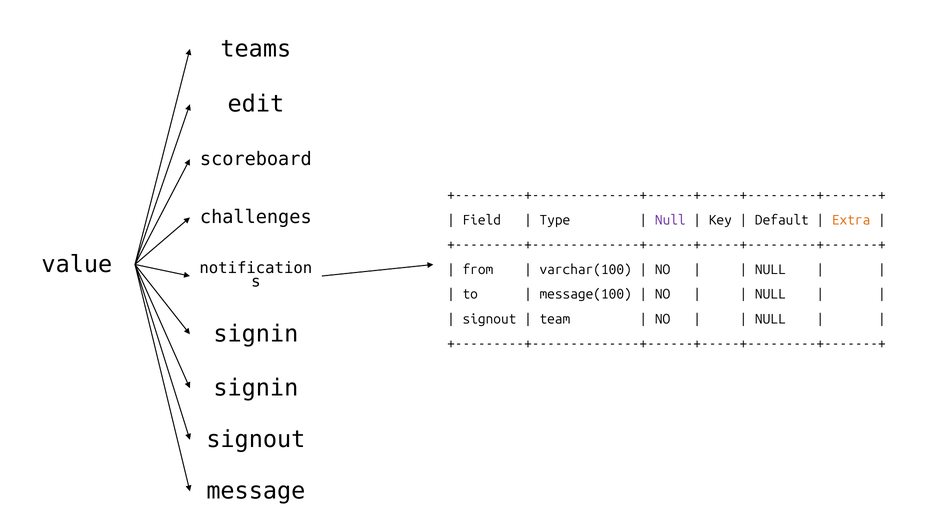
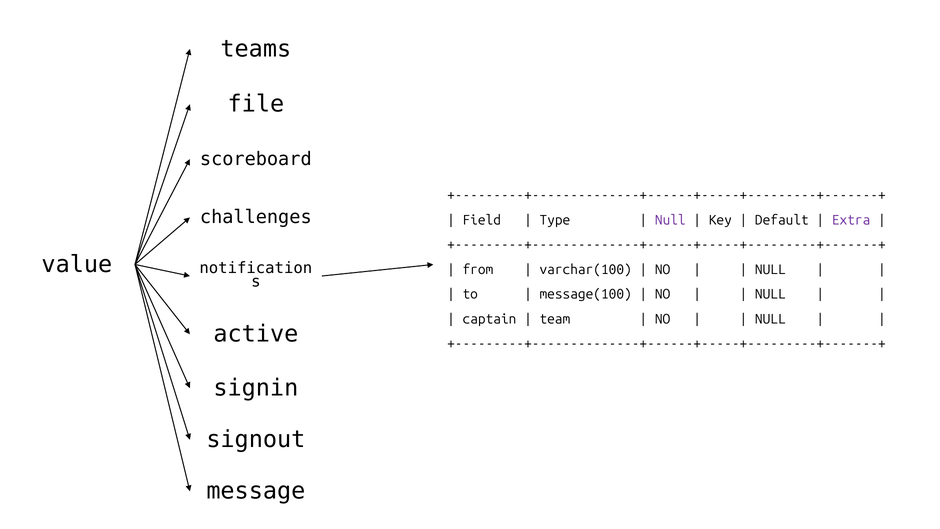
edit: edit -> file (256, 104)
Extra colour: orange -> purple (851, 220)
signout: signout -> captain (489, 319)
signin: signin -> active (256, 334)
